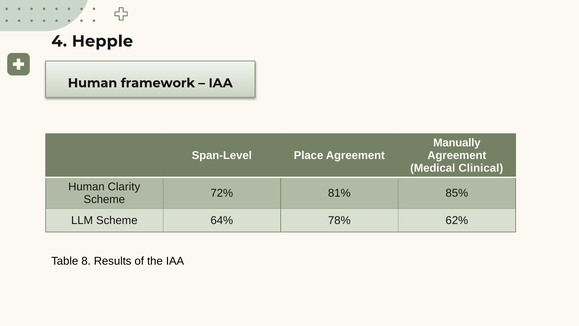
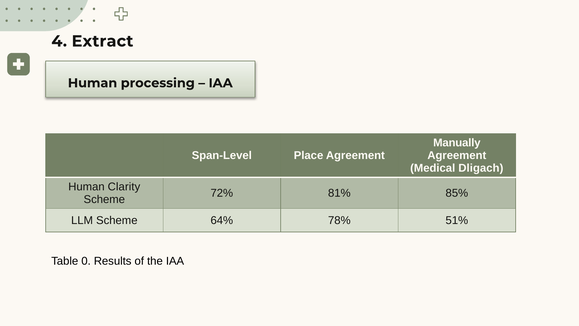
Hepple: Hepple -> Extract (102, 41)
framework: framework -> processing (158, 83)
Clinical: Clinical -> Dligach (481, 168)
62%: 62% -> 51% (457, 220)
8: 8 -> 0 (86, 261)
